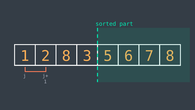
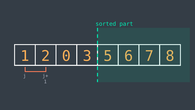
2 8: 8 -> 0 (66, 56)
